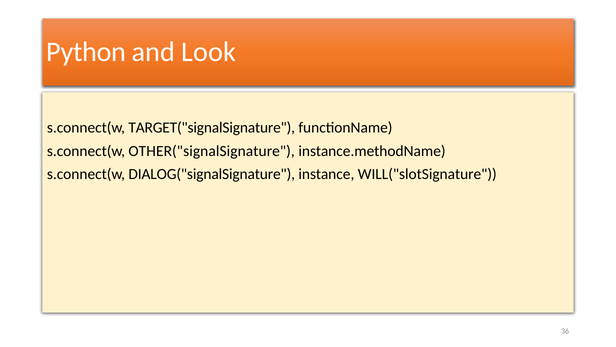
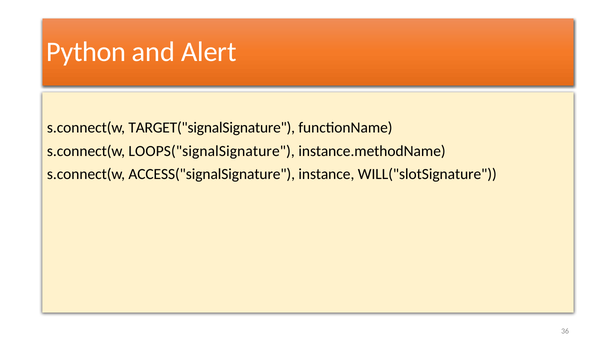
Look: Look -> Alert (209, 52)
OTHER("signalSignature: OTHER("signalSignature -> LOOPS("signalSignature (212, 151)
DIALOG("signalSignature: DIALOG("signalSignature -> ACCESS("signalSignature (212, 174)
